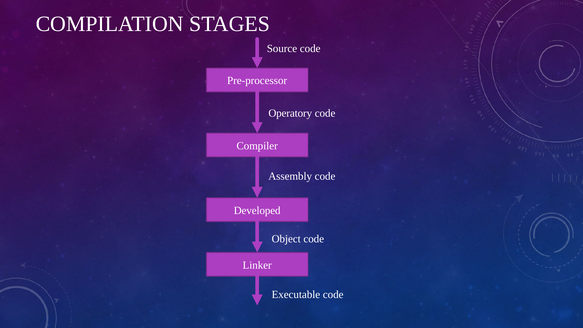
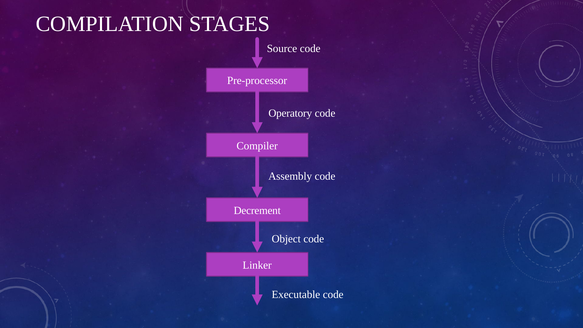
Developed: Developed -> Decrement (257, 210)
